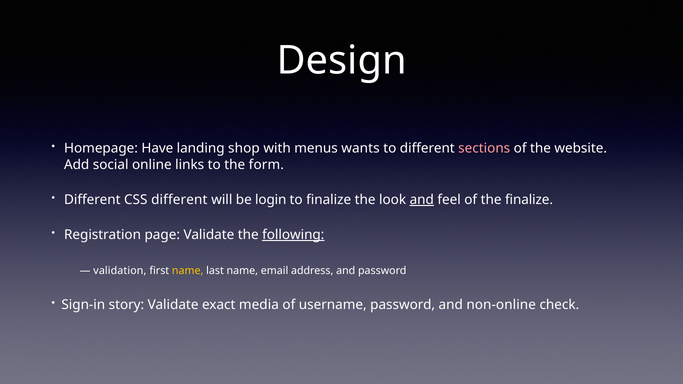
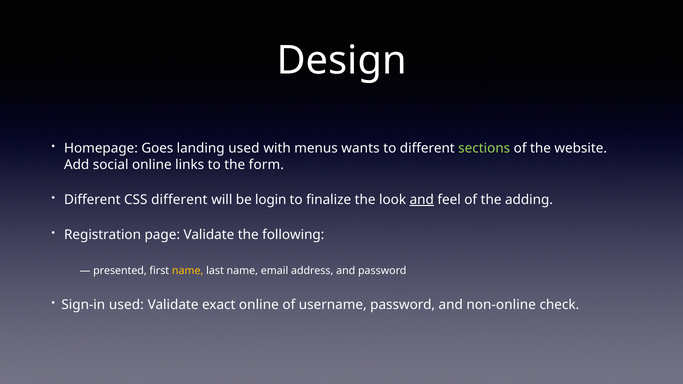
Have: Have -> Goes (157, 149)
landing shop: shop -> used (244, 149)
sections colour: pink -> light green (484, 149)
the finalize: finalize -> adding (529, 200)
following underline: present -> none (293, 235)
validation: validation -> presented (120, 271)
Sign-in story: story -> used (126, 305)
exact media: media -> online (259, 305)
